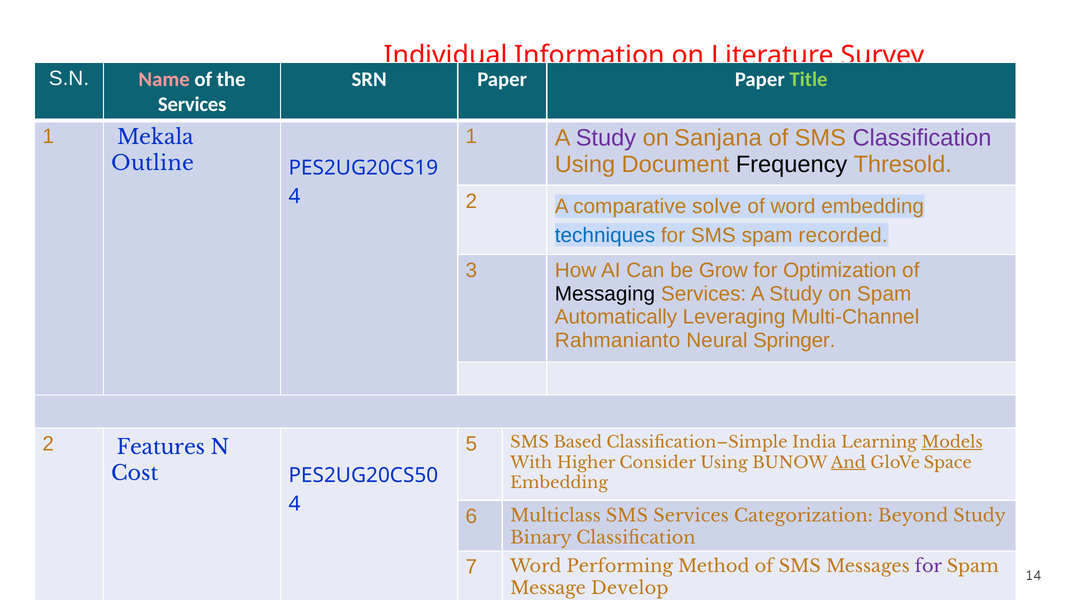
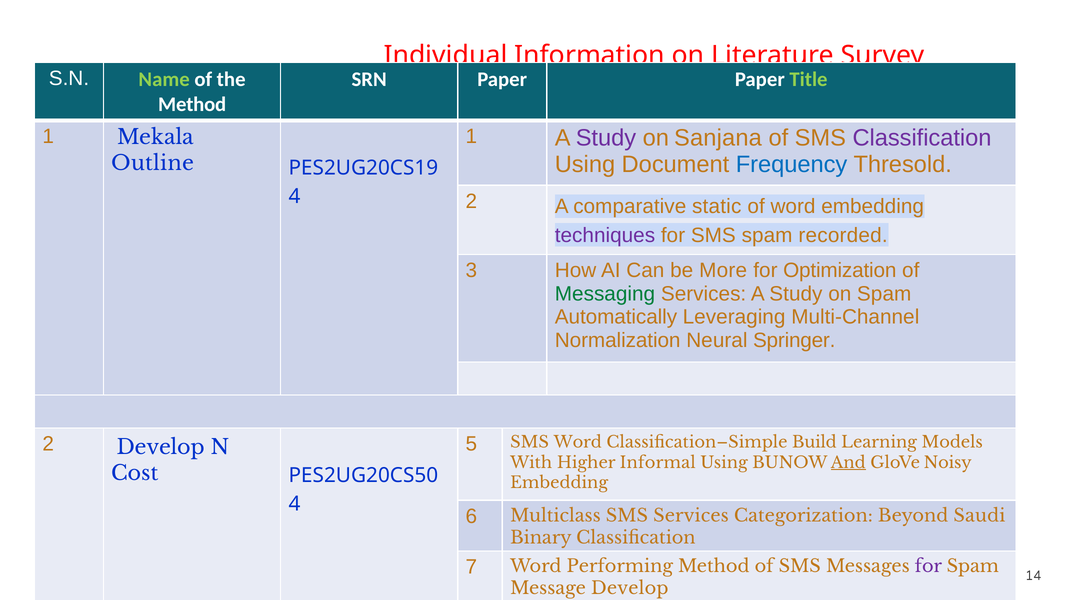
Name colour: pink -> light green (164, 79)
Services: Services -> Method (192, 105)
Frequency colour: black -> blue (792, 164)
solve: solve -> static (717, 206)
techniques colour: blue -> purple (605, 235)
Grow: Grow -> More (723, 270)
Messaging colour: black -> green (605, 294)
Rahmanianto: Rahmanianto -> Normalization (618, 340)
2 Features: Features -> Develop (161, 447)
SMS Based: Based -> Word (578, 442)
India: India -> Build (814, 442)
Models underline: present -> none (952, 442)
Consider: Consider -> Informal (658, 462)
Space: Space -> Noisy (948, 462)
Beyond Study: Study -> Saudi (979, 515)
